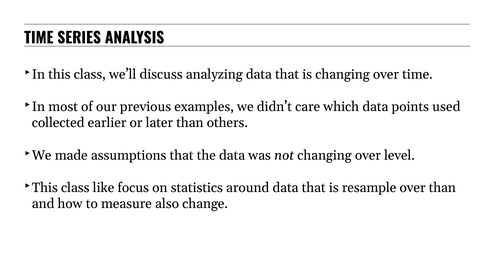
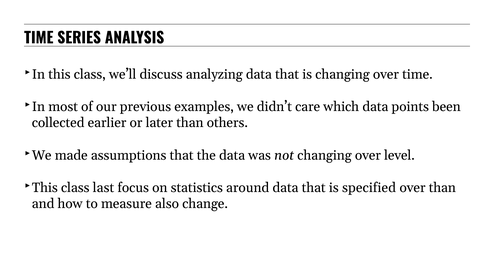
used: used -> been (446, 107)
like: like -> last (103, 188)
resample: resample -> specified (369, 188)
